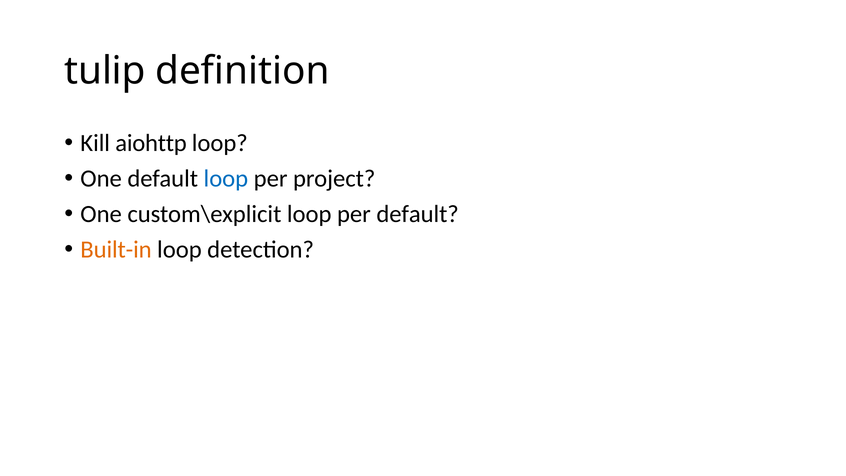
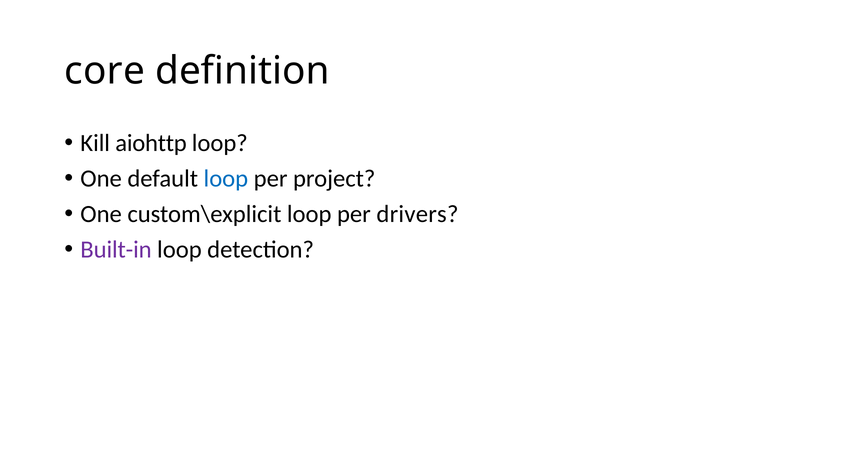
tulip: tulip -> core (105, 71)
per default: default -> drivers (417, 214)
Built-in colour: orange -> purple (116, 249)
